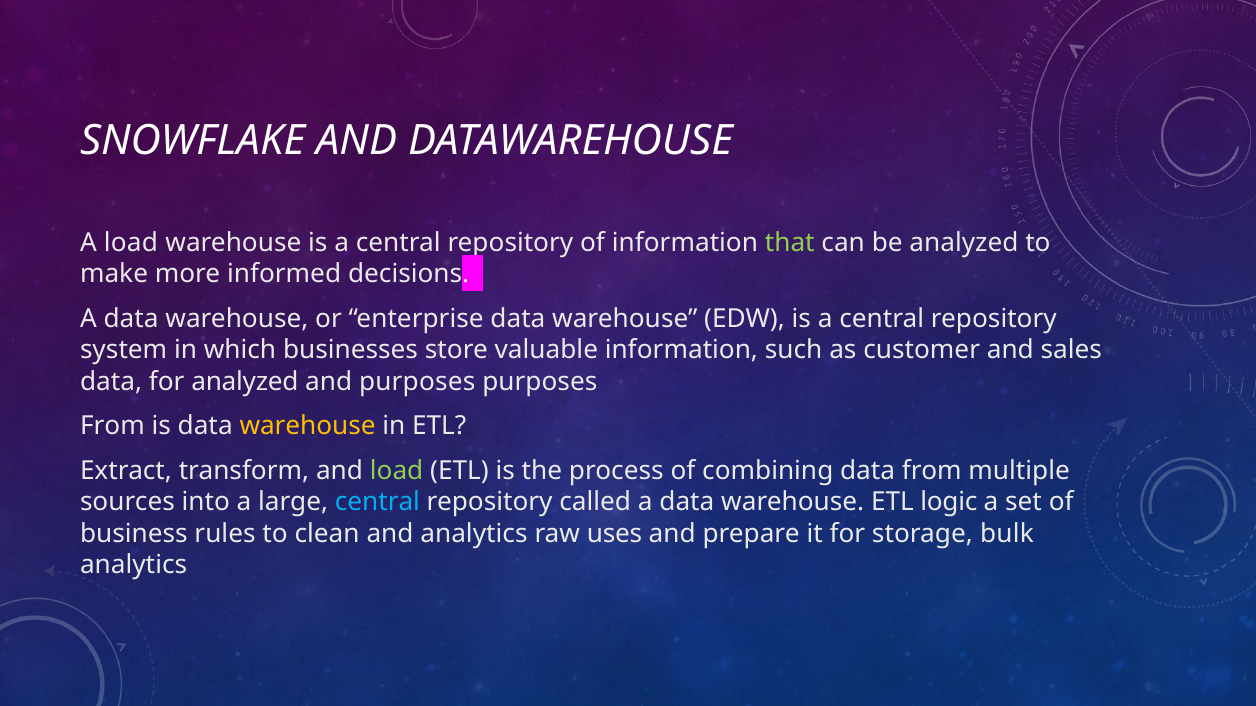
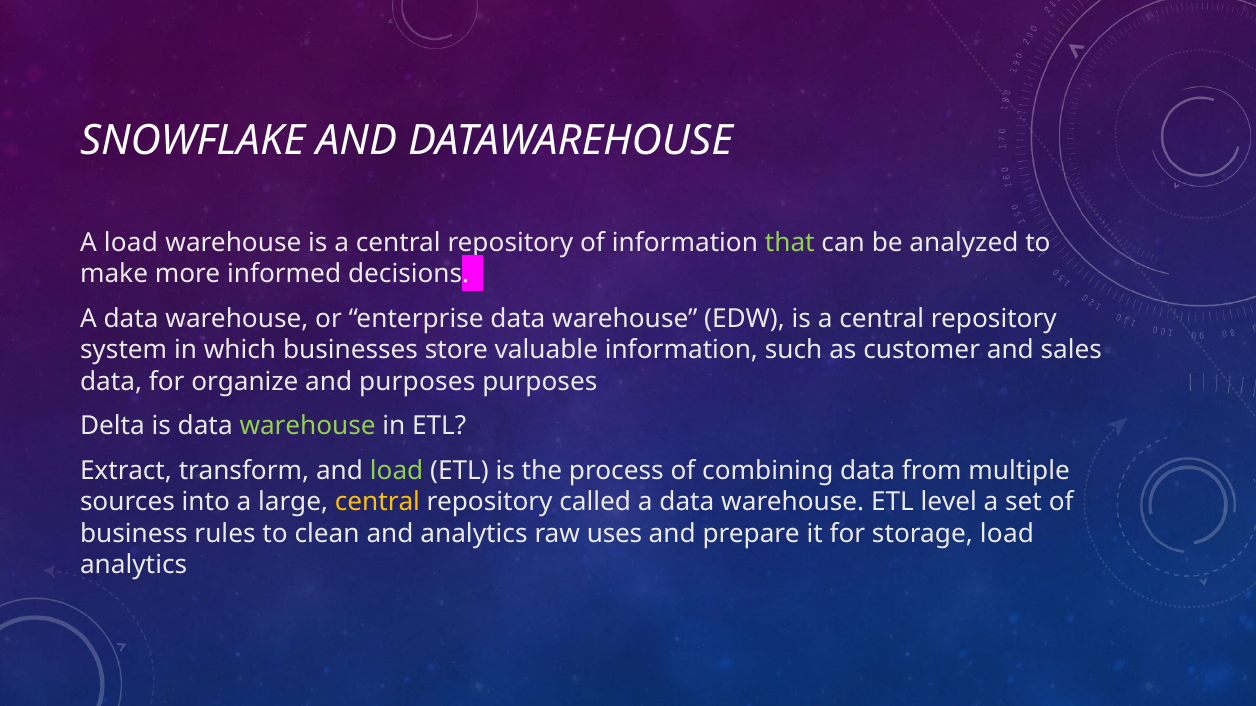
for analyzed: analyzed -> organize (245, 382)
From: From -> Delta (112, 426)
warehouse colour: yellow -> light green (308, 426)
central colour: light blue -> yellow (377, 502)
logic: logic -> level (949, 502)
storage bulk: bulk -> load (1007, 534)
